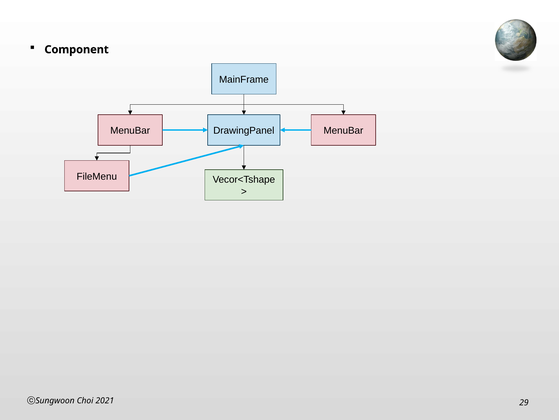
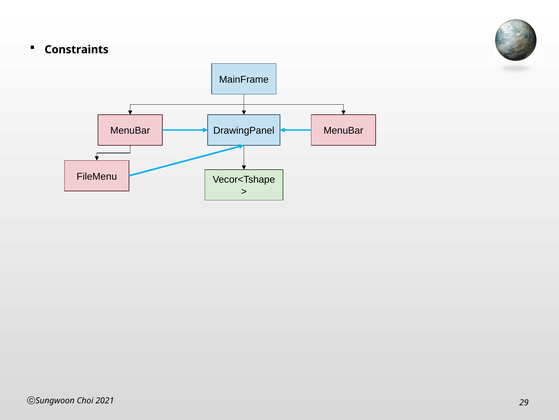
Component: Component -> Constraints (77, 50)
